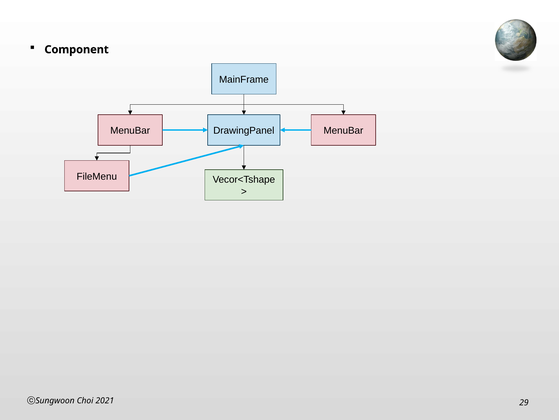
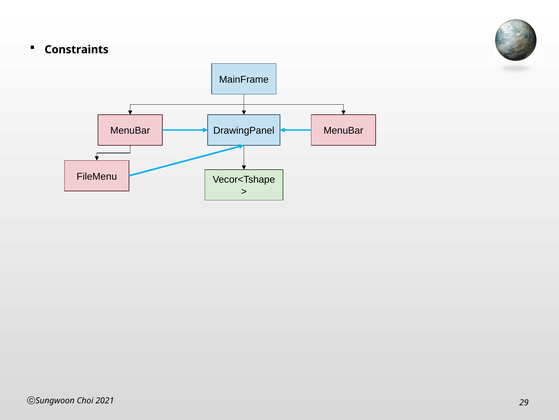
Component: Component -> Constraints (77, 50)
